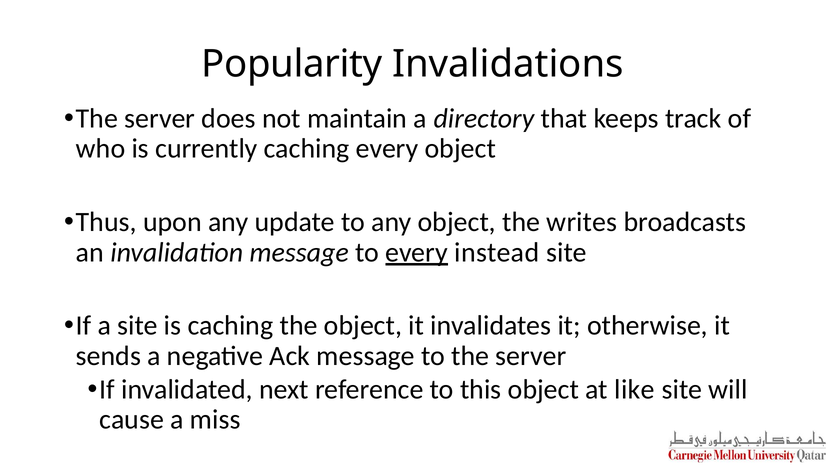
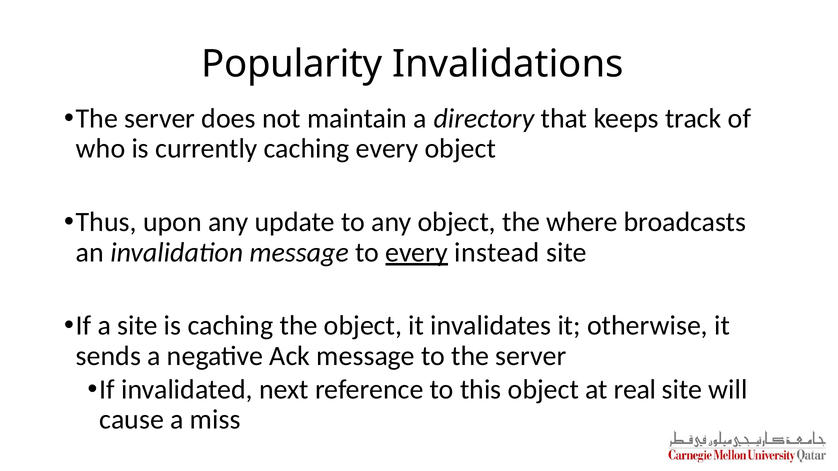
writes: writes -> where (582, 222)
like: like -> real (635, 390)
